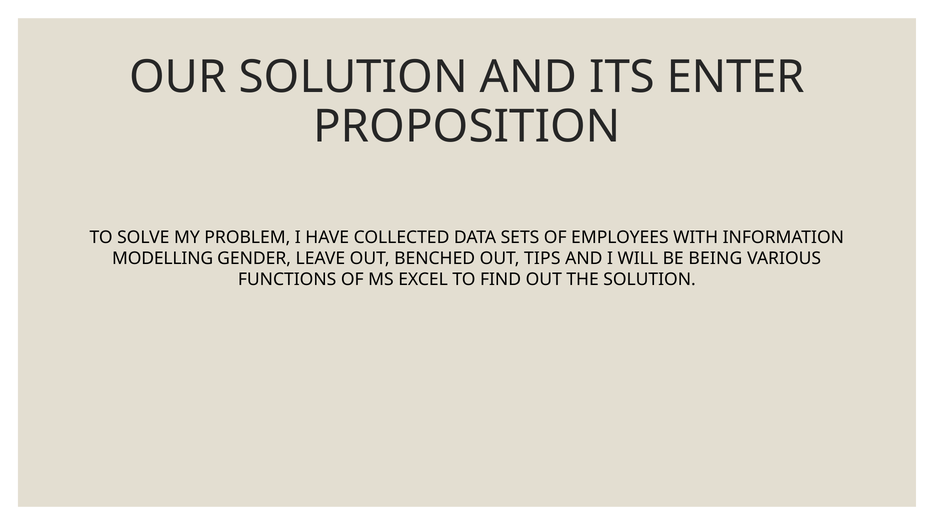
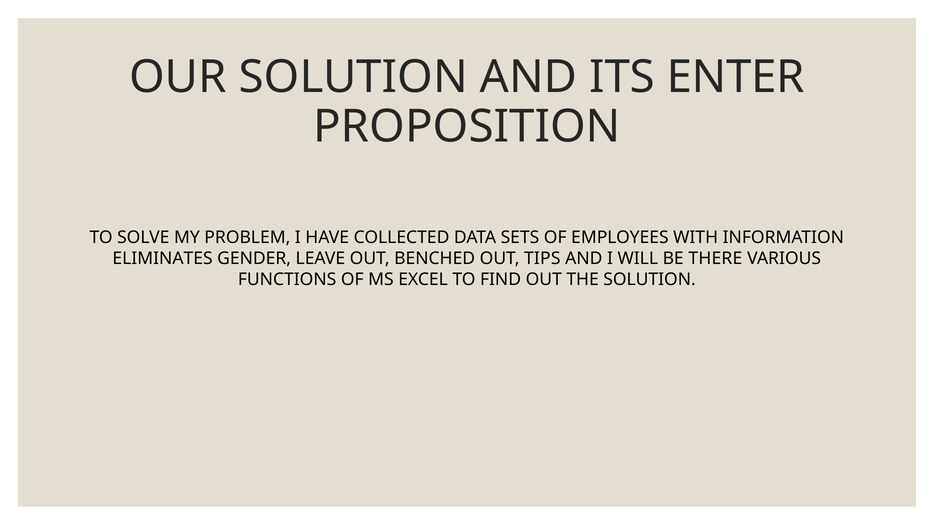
MODELLING: MODELLING -> ELIMINATES (163, 259)
BEING: BEING -> THERE (715, 259)
